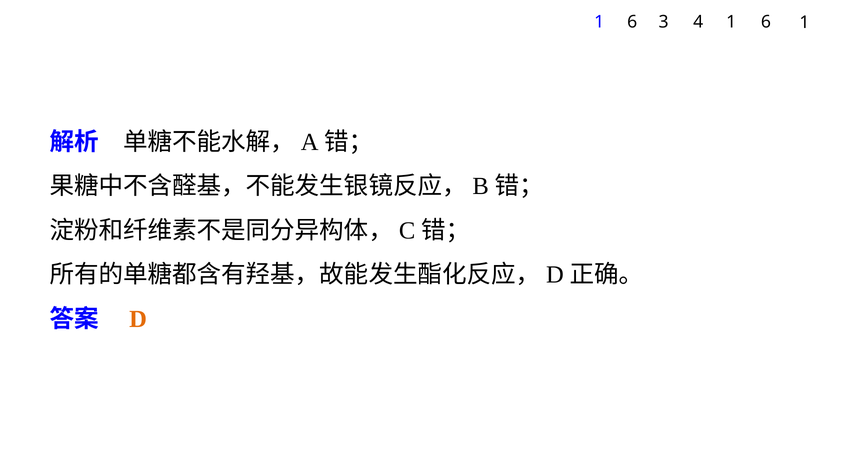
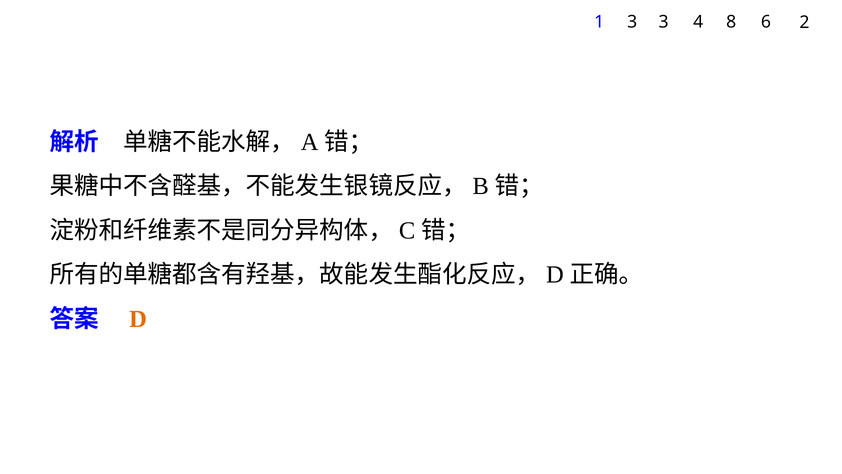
6: 6 -> 3 (632, 22)
4 1: 1 -> 8 (731, 22)
6 1: 1 -> 2 (804, 22)
